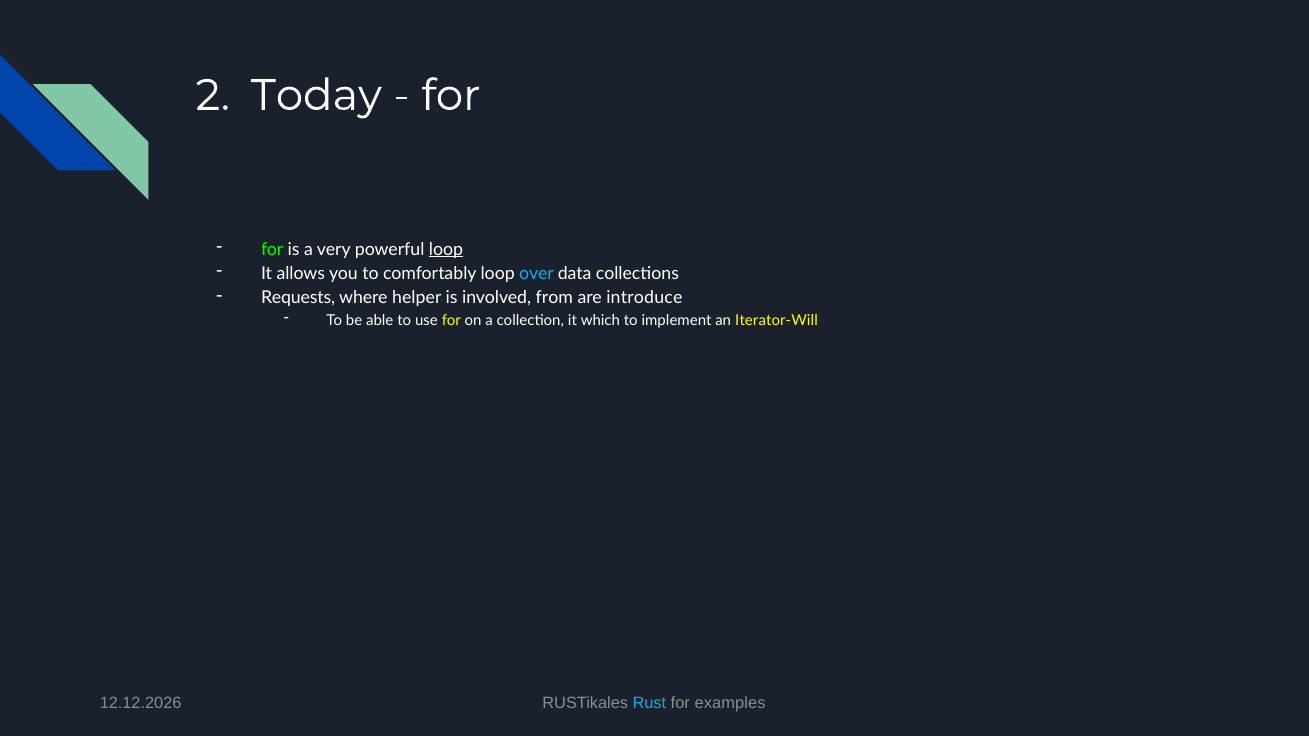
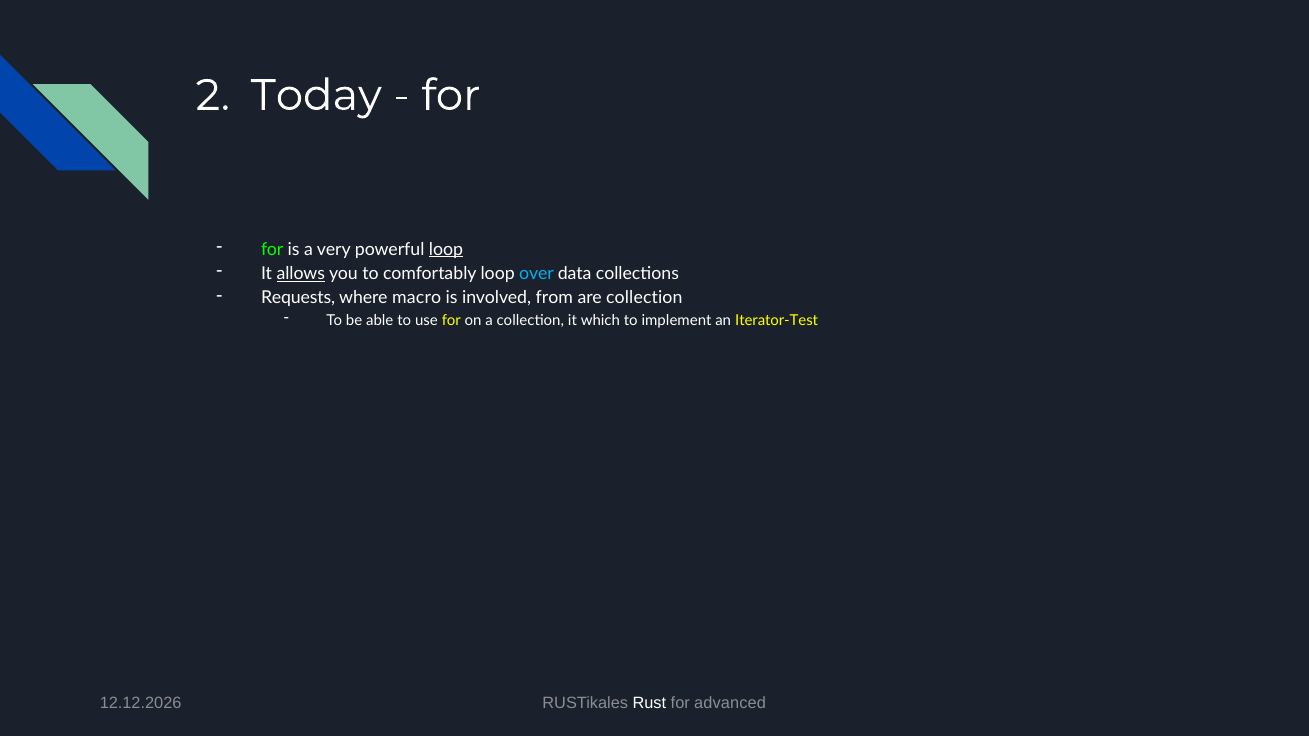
allows underline: none -> present (301, 274)
helper: helper -> macro (417, 298)
are introduce: introduce -> collection (644, 298)
Iterator-Will: Iterator-Will -> Iterator-Test (777, 320)
Rust colour: light blue -> white (649, 703)
examples: examples -> advanced (730, 703)
